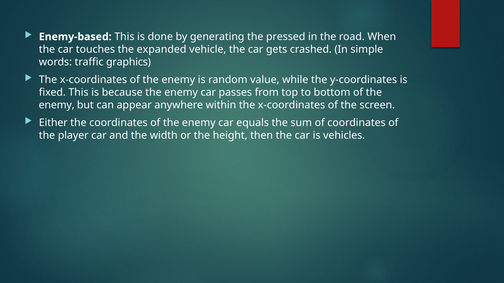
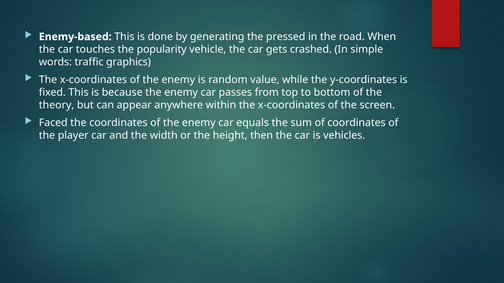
expanded: expanded -> popularity (162, 49)
enemy: enemy -> theory (57, 105)
Either: Either -> Faced (53, 123)
